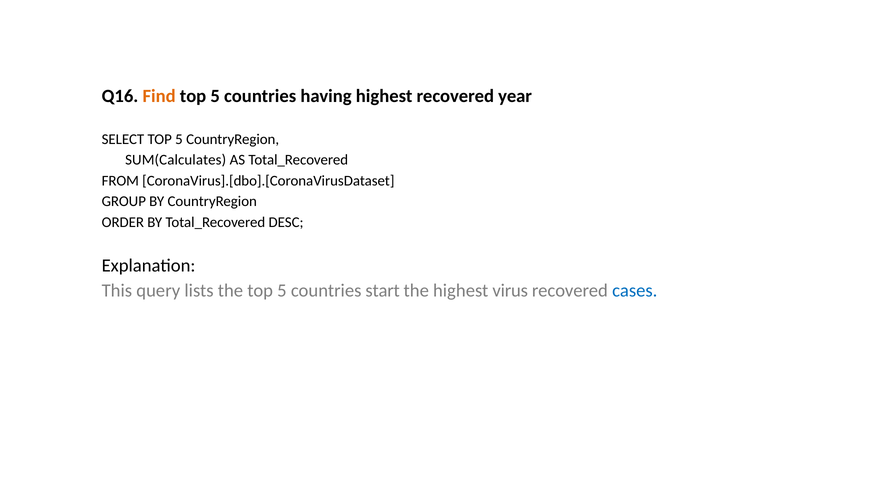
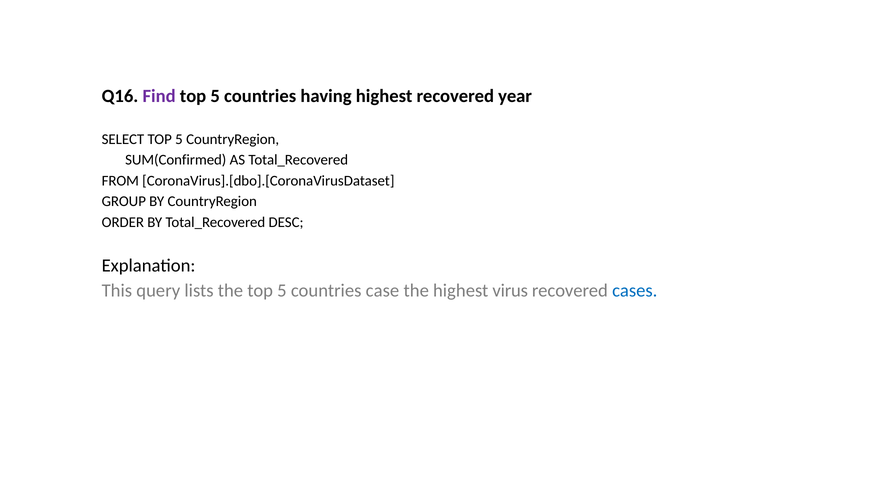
Find colour: orange -> purple (159, 96)
SUM(Calculates: SUM(Calculates -> SUM(Confirmed (176, 160)
start: start -> case (382, 290)
